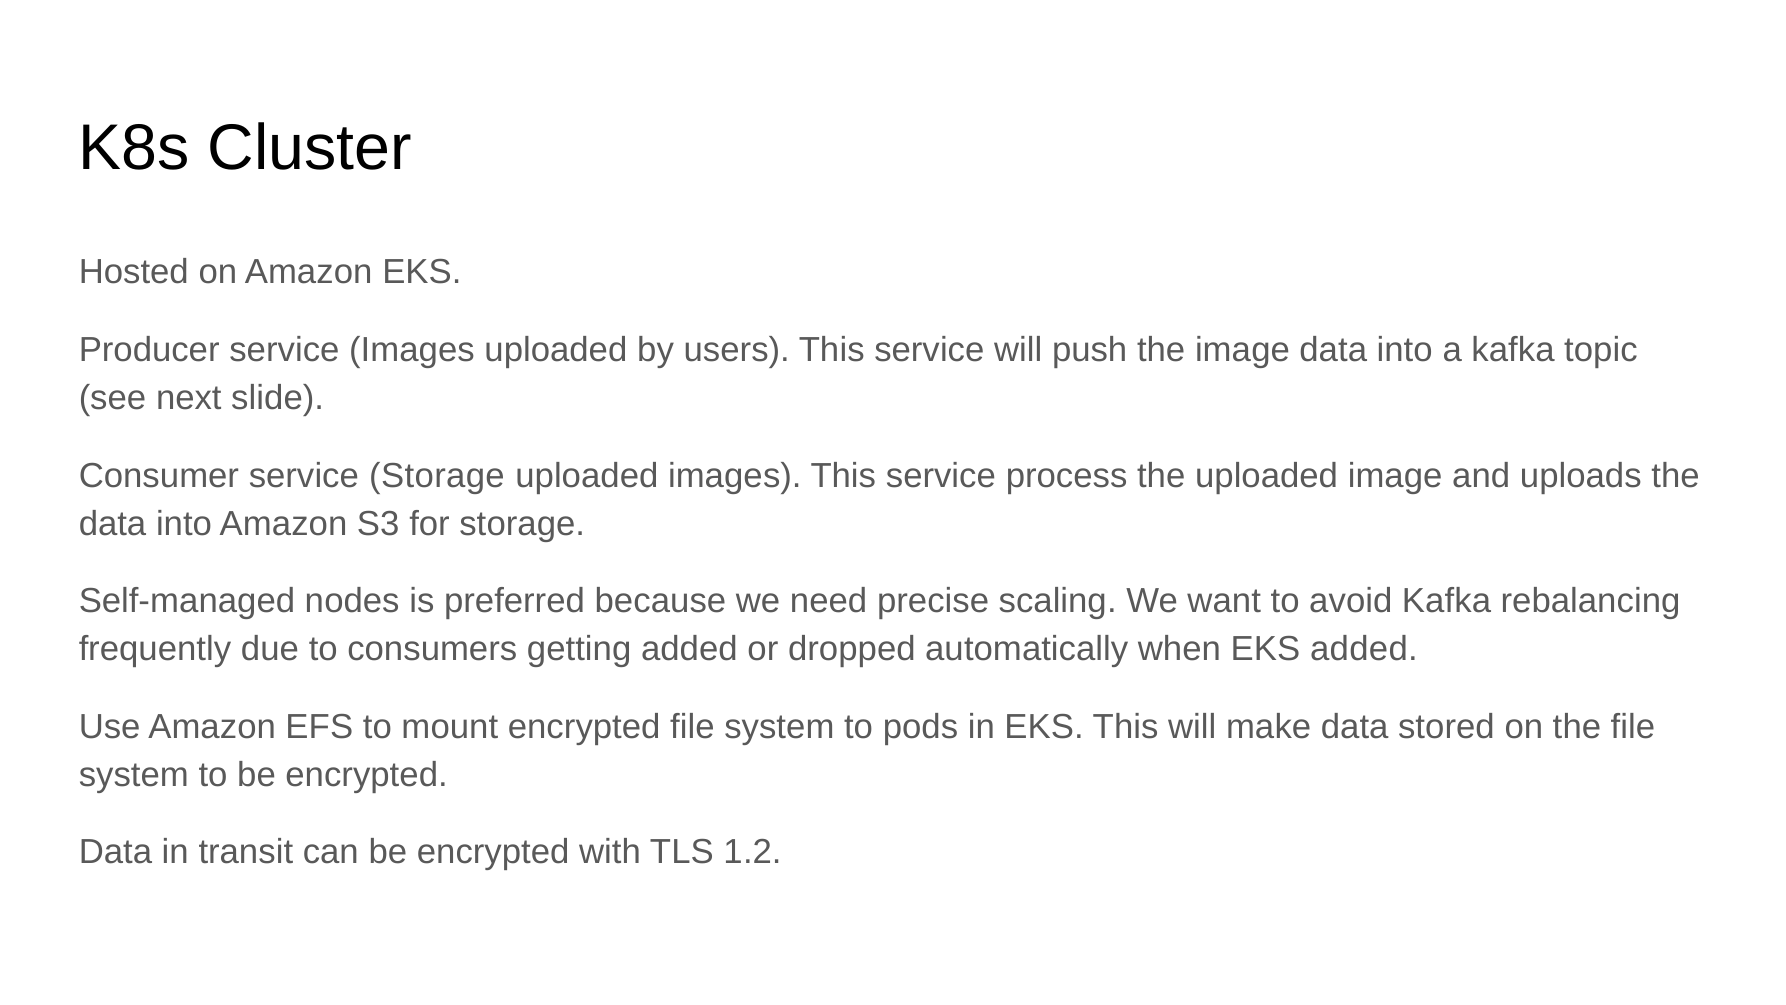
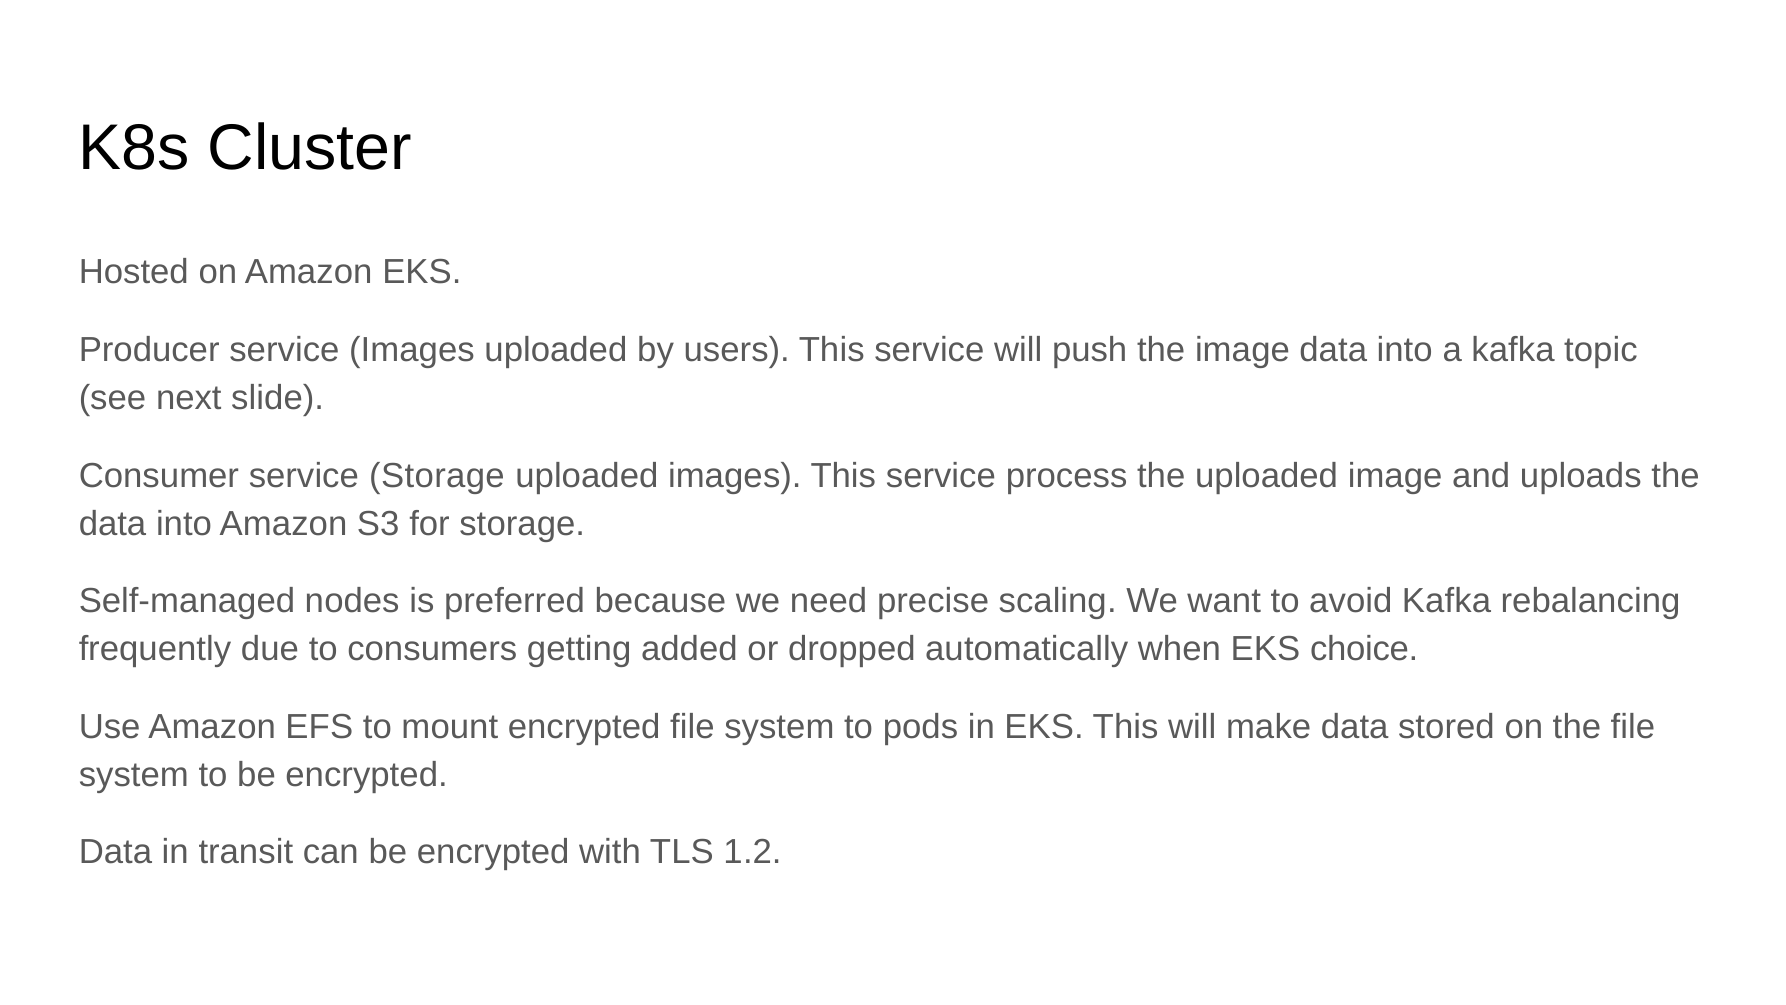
EKS added: added -> choice (1364, 649)
